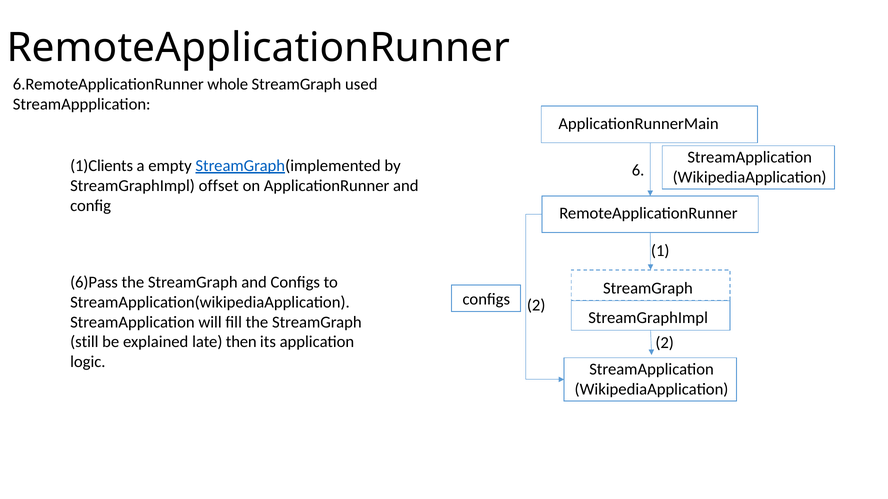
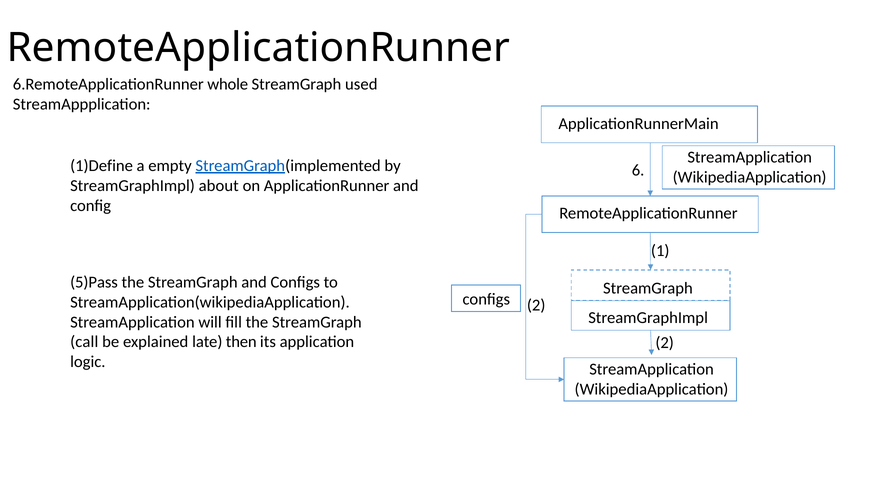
1)Clients: 1)Clients -> 1)Define (102, 166)
offset: offset -> about (219, 186)
6)Pass: 6)Pass -> 5)Pass (94, 282)
still: still -> call (84, 342)
